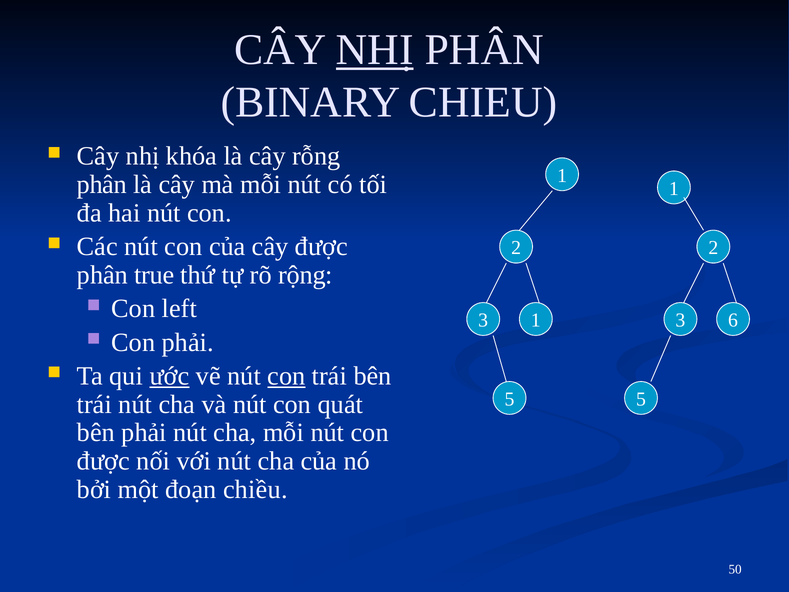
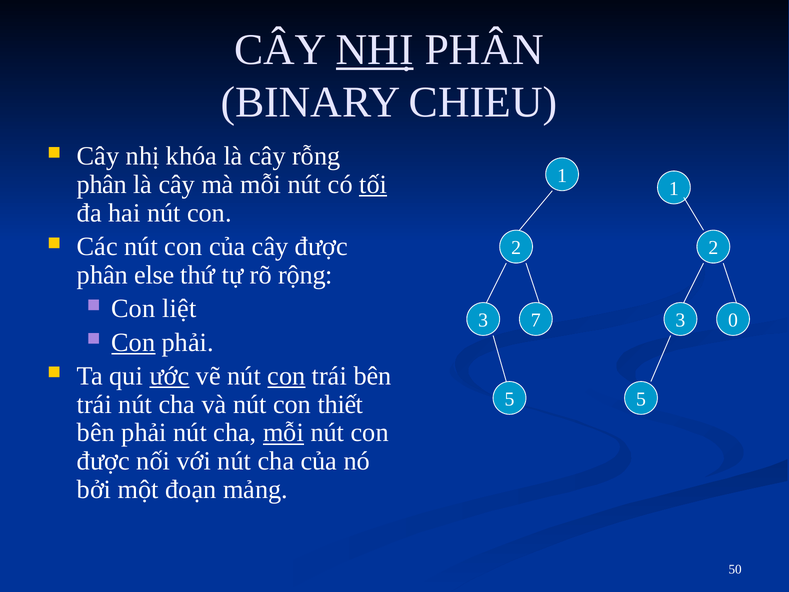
tối underline: none -> present (373, 184)
true: true -> else (154, 275)
left: left -> liệt (179, 309)
3 1: 1 -> 7 (536, 320)
6: 6 -> 0 (733, 320)
Con underline: none -> present (133, 342)
quát: quát -> thiết (340, 404)
mỗi underline: none -> present (283, 433)
chiều: chiều -> mảng (255, 489)
